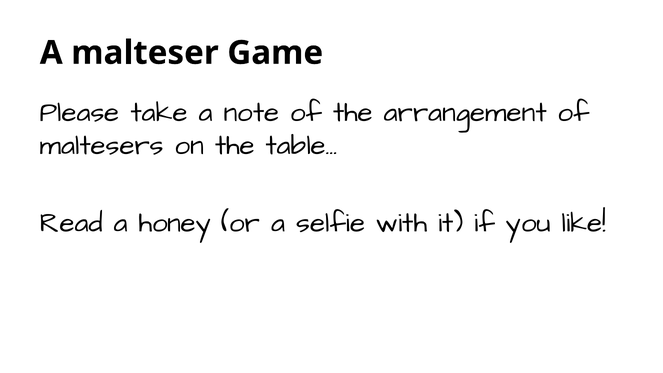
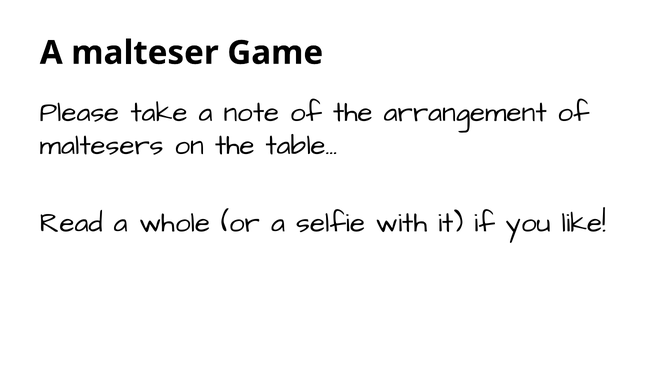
honey: honey -> whole (175, 223)
